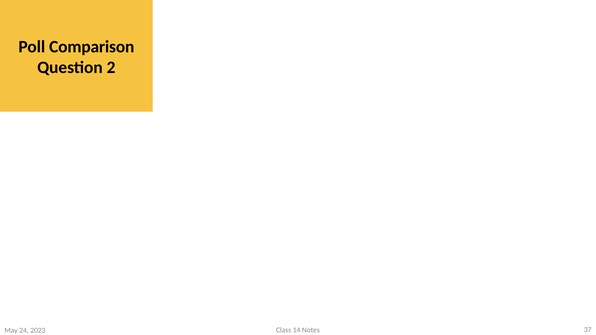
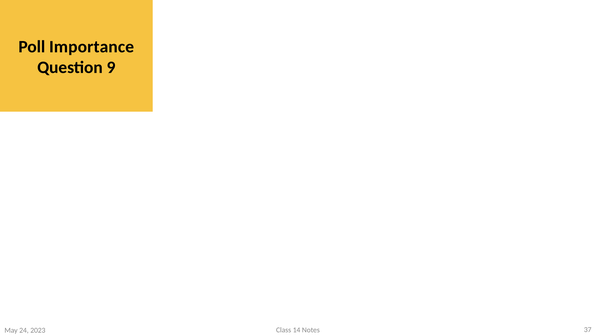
Comparison: Comparison -> Importance (92, 47)
2: 2 -> 9 (111, 68)
